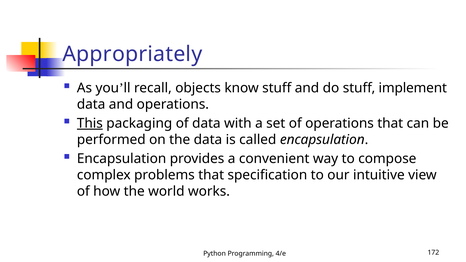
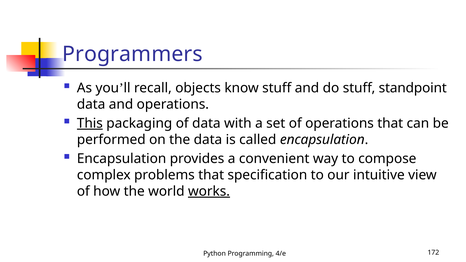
Appropriately: Appropriately -> Programmers (132, 54)
implement: implement -> standpoint (413, 88)
works underline: none -> present (209, 191)
